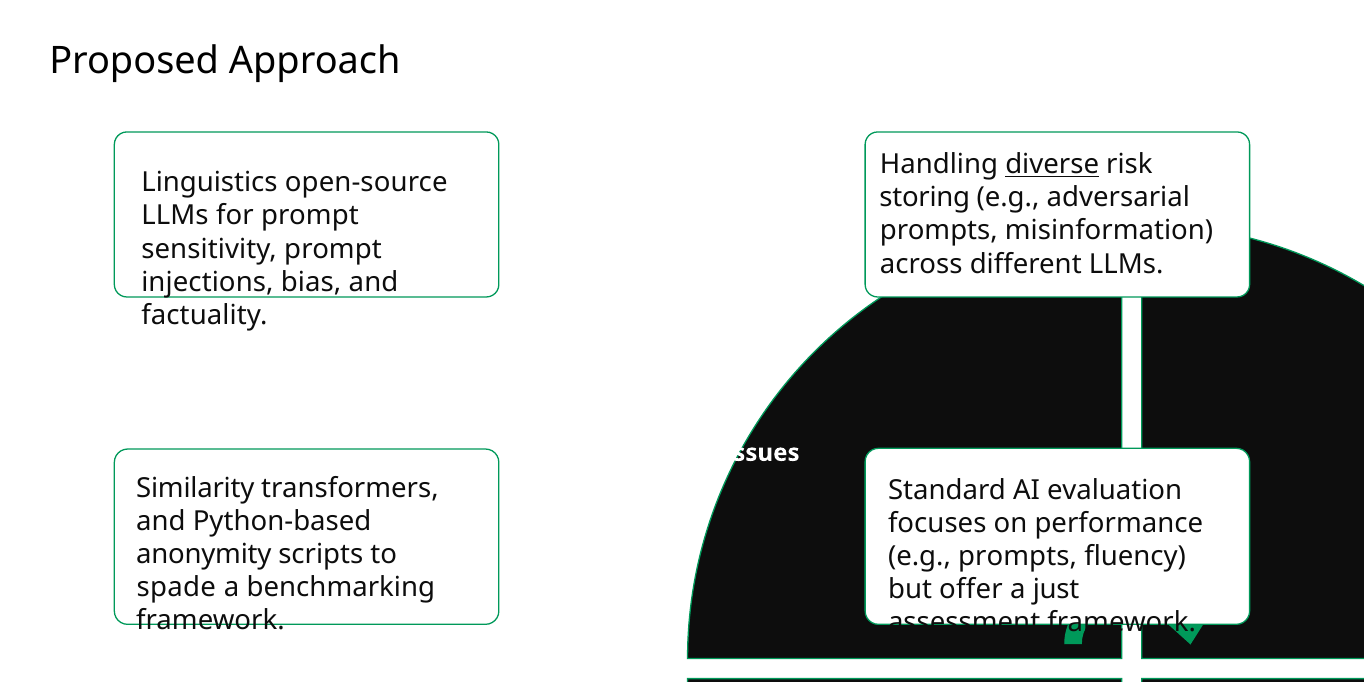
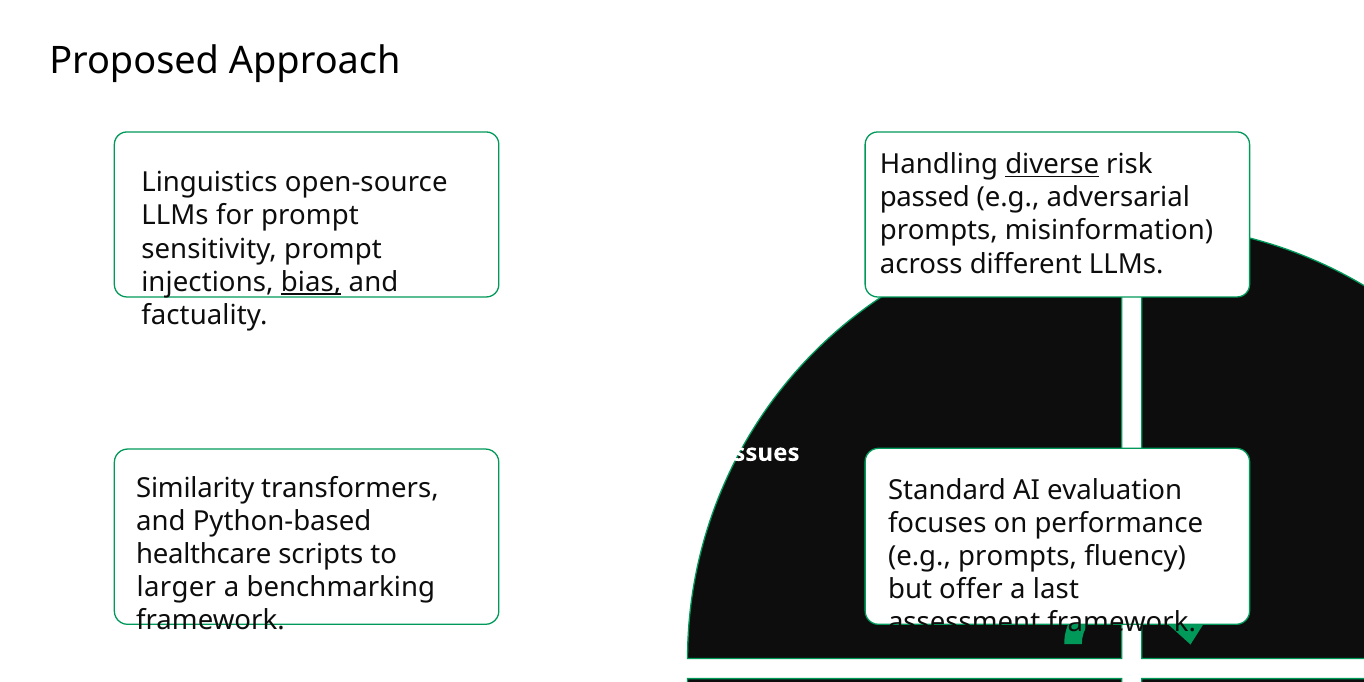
storing: storing -> passed (925, 198)
bias underline: none -> present (311, 282)
anonymity: anonymity -> healthcare (204, 554)
spade: spade -> larger (176, 587)
just: just -> last (1056, 590)
